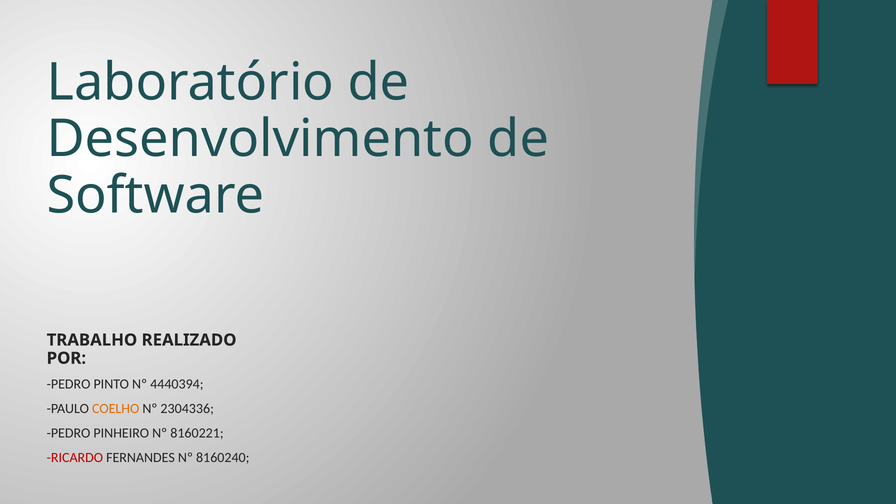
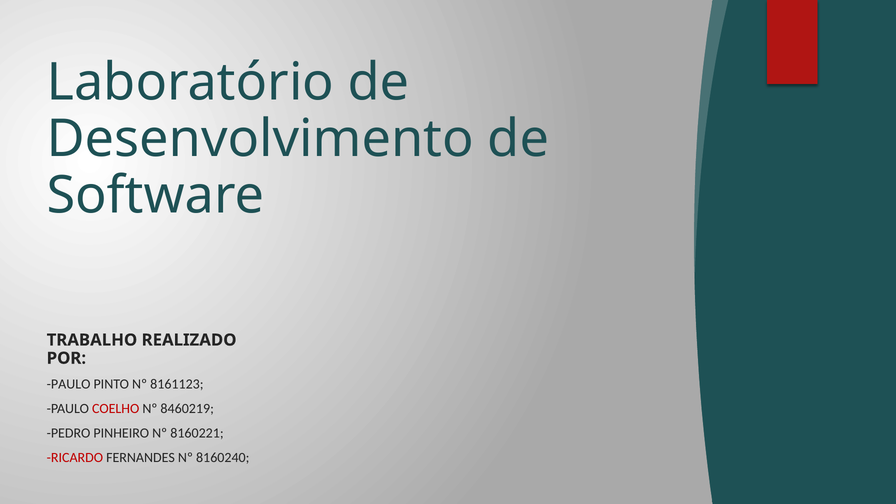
PEDRO: PEDRO -> PAULO (69, 384)
4440394: 4440394 -> 8161123 (177, 384)
COELHO colour: orange -> red (116, 409)
2304336: 2304336 -> 8460219 (187, 409)
